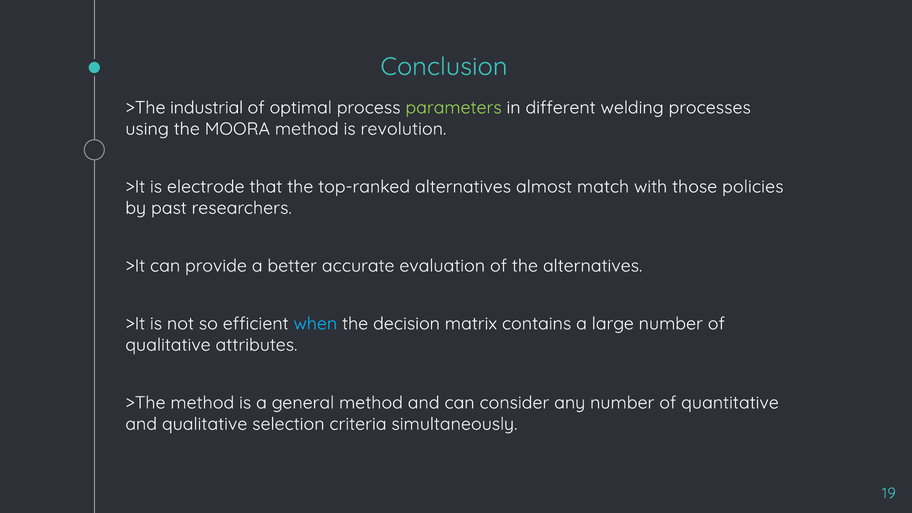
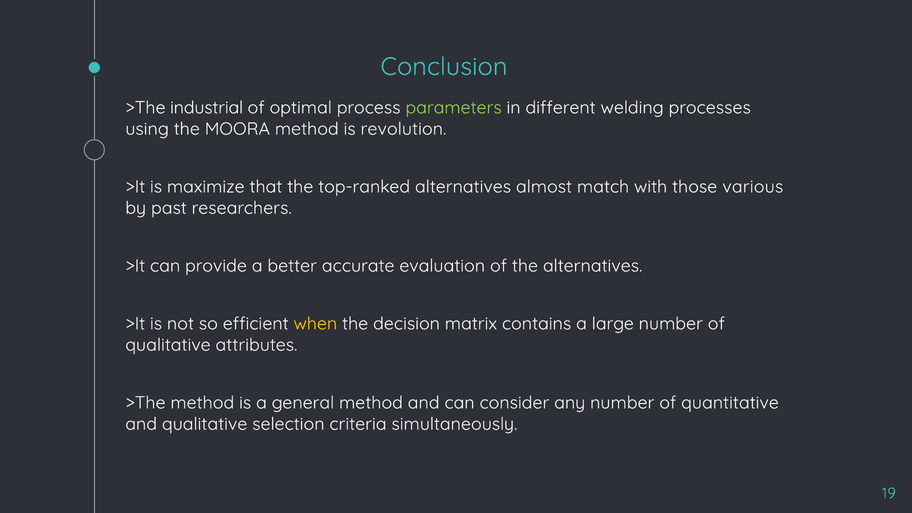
electrode: electrode -> maximize (206, 187)
policies: policies -> various (753, 187)
when colour: light blue -> yellow (315, 324)
